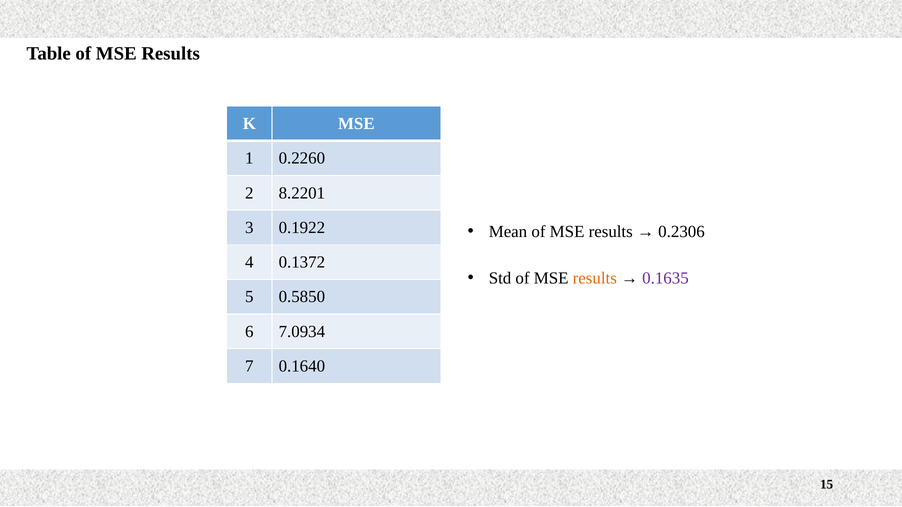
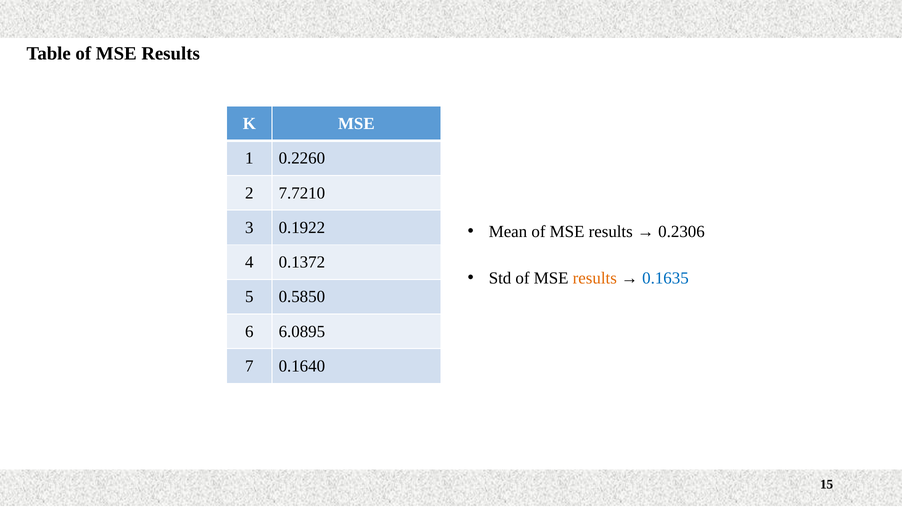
8.2201: 8.2201 -> 7.7210 (302, 193)
0.1635 colour: purple -> blue (665, 278)
7.0934: 7.0934 -> 6.0895 (302, 332)
